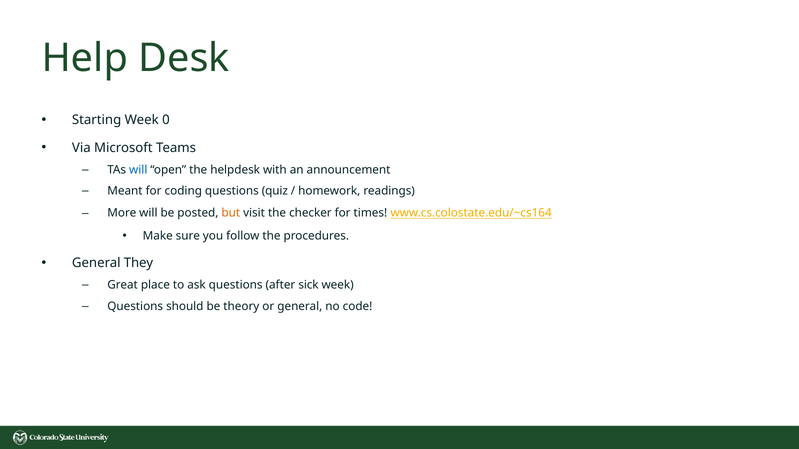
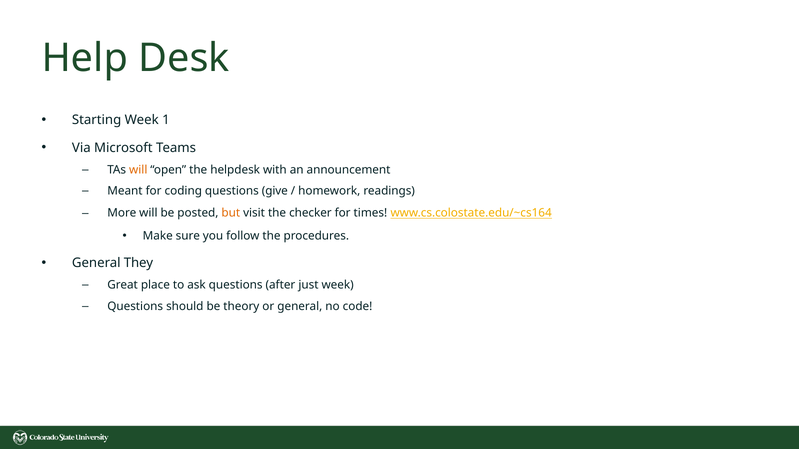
0: 0 -> 1 (166, 120)
will colour: blue -> orange (138, 170)
quiz: quiz -> give (275, 191)
sick: sick -> just (308, 285)
